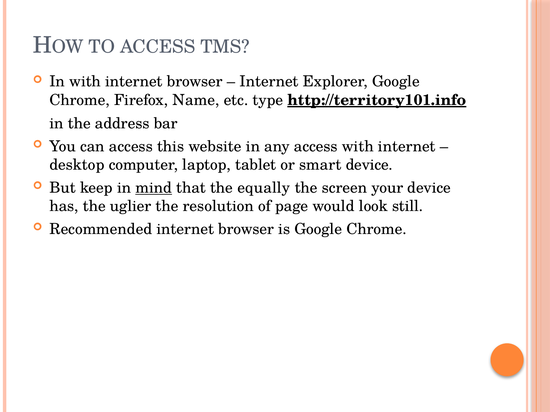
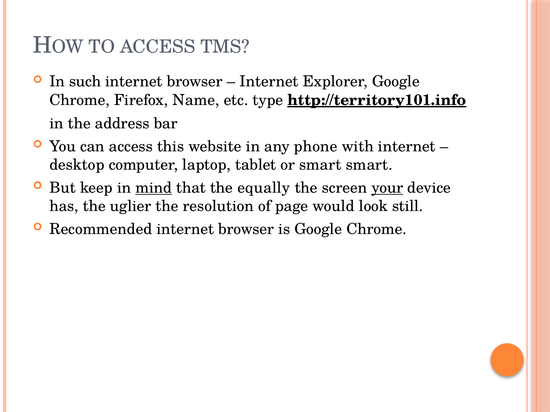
In with: with -> such (85, 82)
any access: access -> phone (316, 147)
smart device: device -> smart (369, 165)
your underline: none -> present (387, 188)
